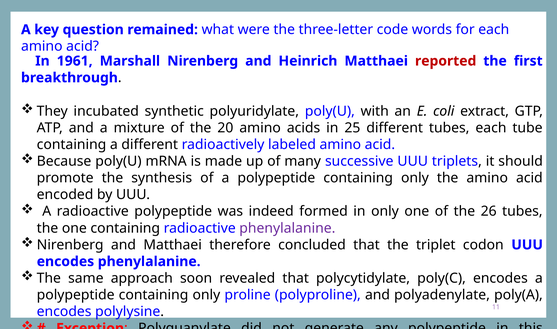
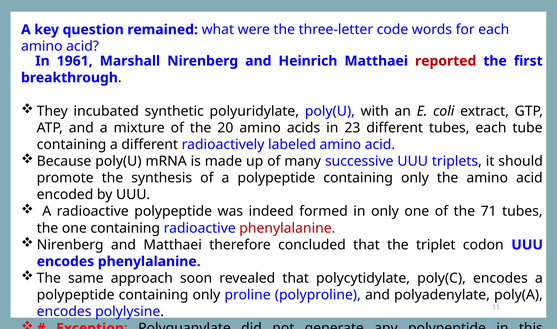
25: 25 -> 23 (352, 128)
26: 26 -> 71 (489, 212)
phenylalanine colour: purple -> red (287, 228)
